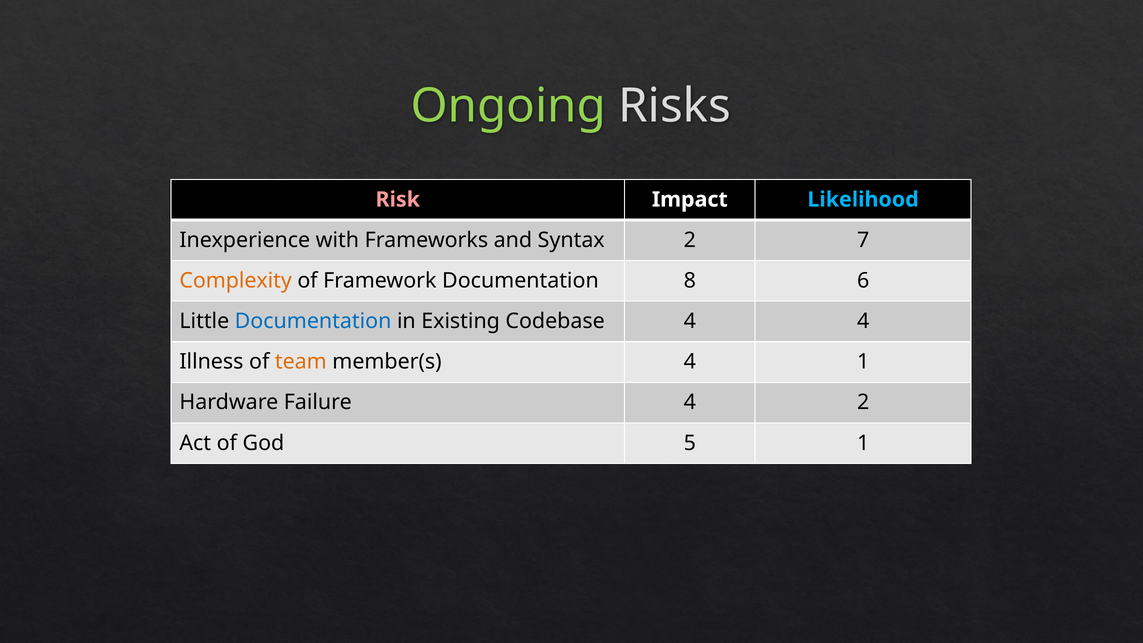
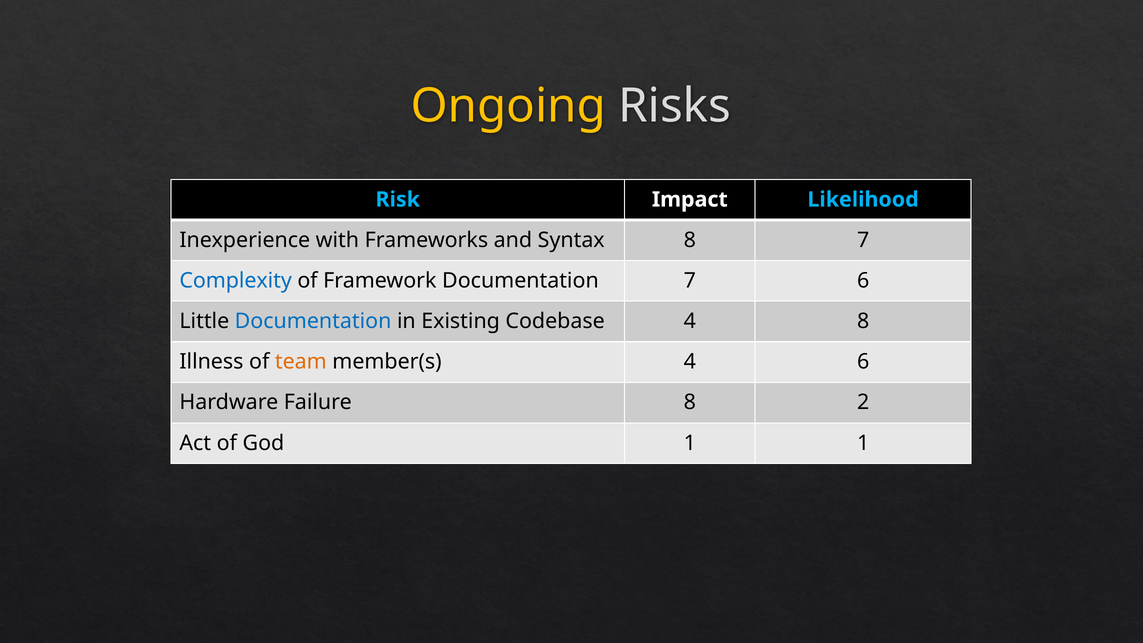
Ongoing colour: light green -> yellow (508, 106)
Risk colour: pink -> light blue (398, 200)
Syntax 2: 2 -> 8 (690, 240)
Complexity colour: orange -> blue (236, 281)
Documentation 8: 8 -> 7 (690, 281)
4 4: 4 -> 8 (863, 321)
4 1: 1 -> 6 (863, 362)
Failure 4: 4 -> 8 (690, 402)
God 5: 5 -> 1 (690, 443)
